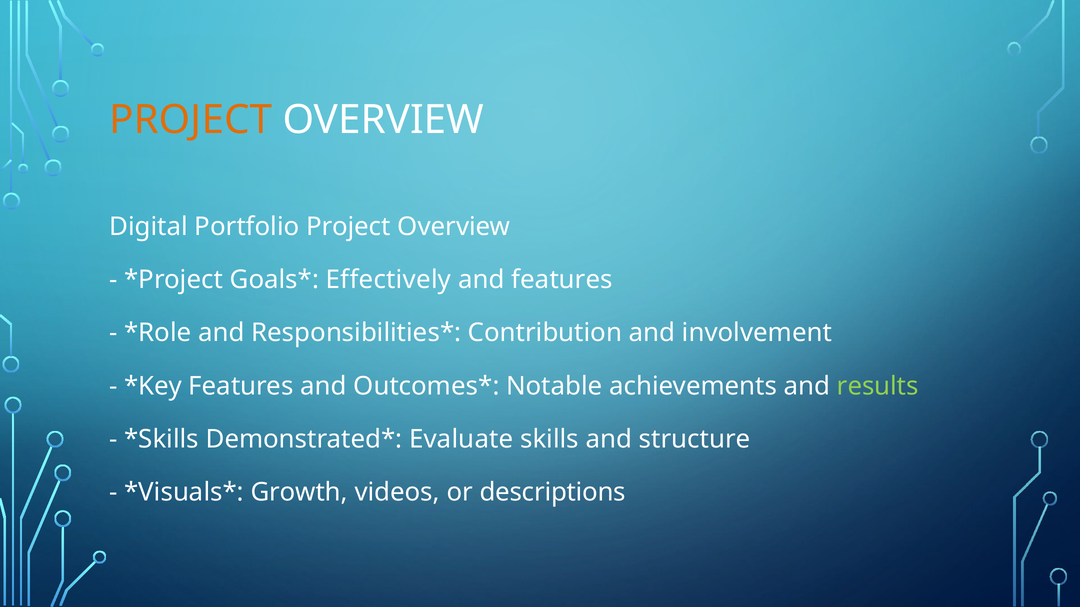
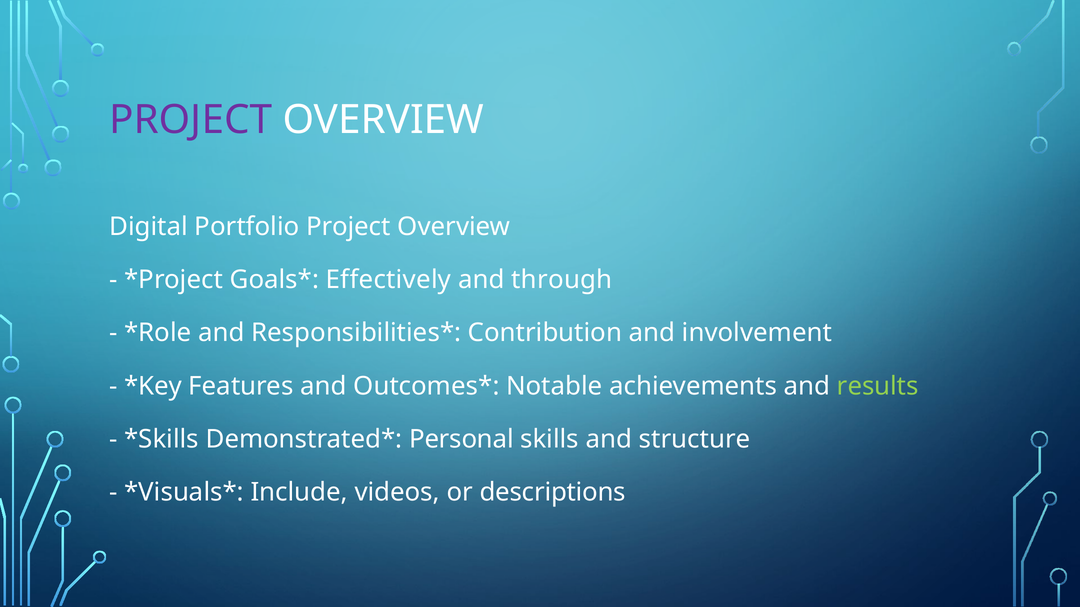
PROJECT colour: orange -> purple (191, 120)
and features: features -> through (562, 280)
Evaluate: Evaluate -> Personal (461, 439)
Growth: Growth -> Include (299, 493)
